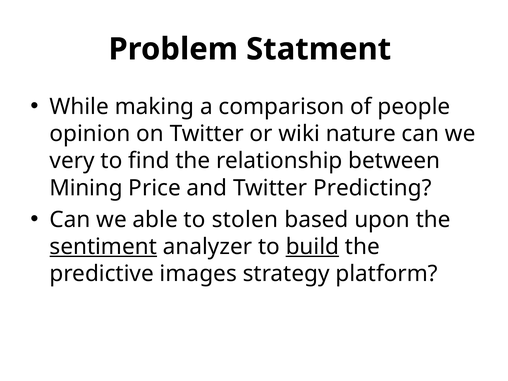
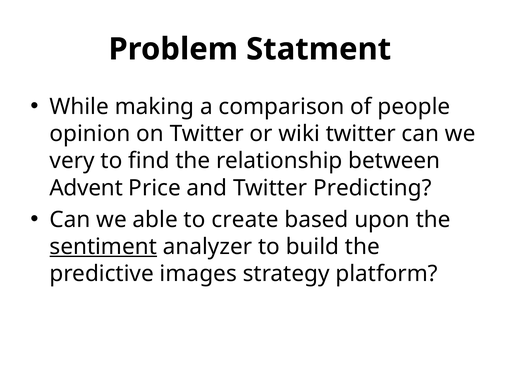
wiki nature: nature -> twitter (361, 134)
Mining: Mining -> Advent (86, 188)
stolen: stolen -> create (245, 220)
build underline: present -> none (312, 247)
